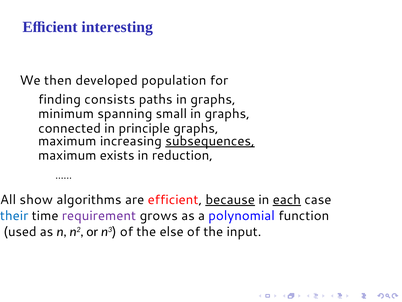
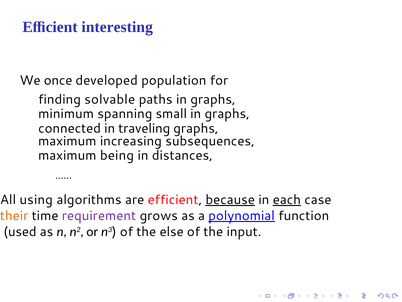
then: then -> once (58, 80)
consists: consists -> solvable (110, 99)
principle: principle -> traveling (144, 128)
subsequences underline: present -> none (210, 141)
exists: exists -> being (117, 155)
reduction: reduction -> distances (182, 155)
show: show -> using (36, 199)
their colour: blue -> orange (14, 215)
polynomial underline: none -> present (242, 215)
